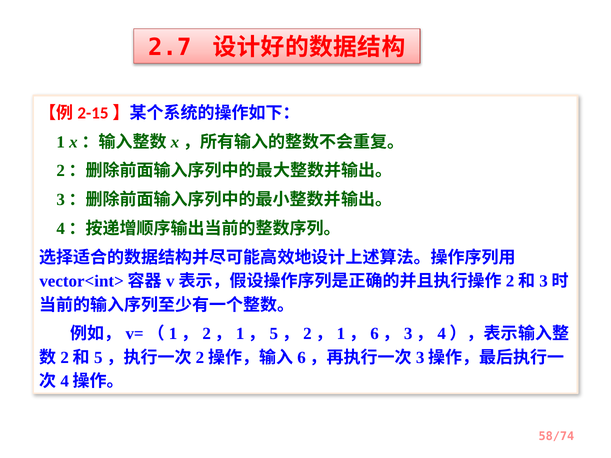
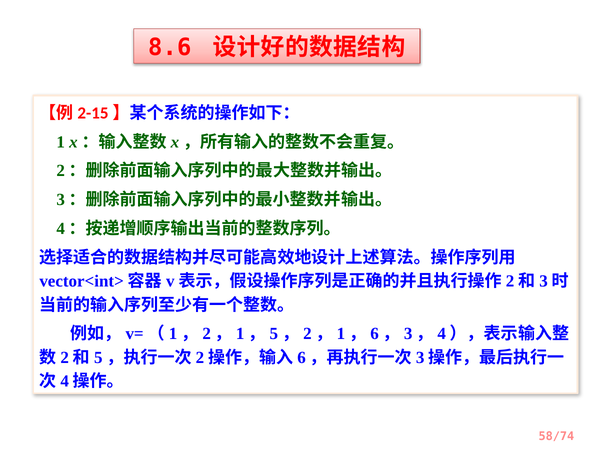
2.7: 2.7 -> 8.6 (170, 48)
